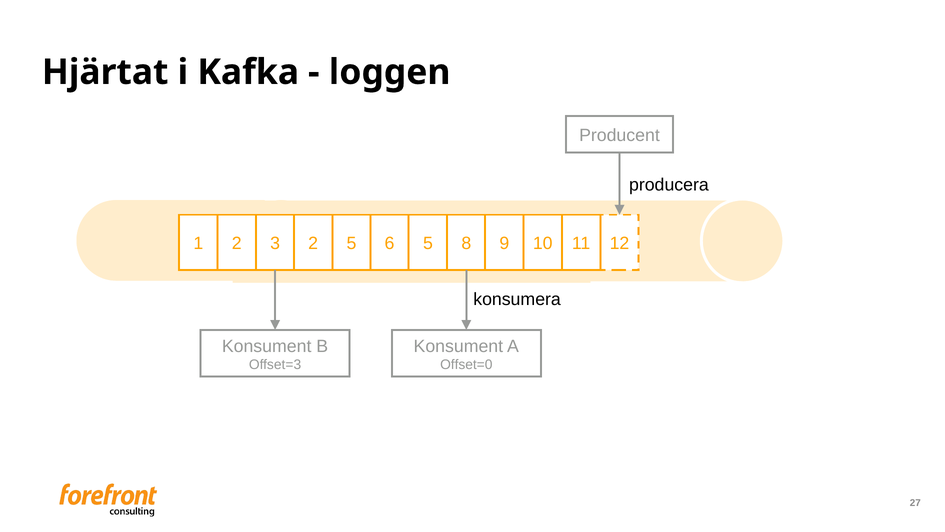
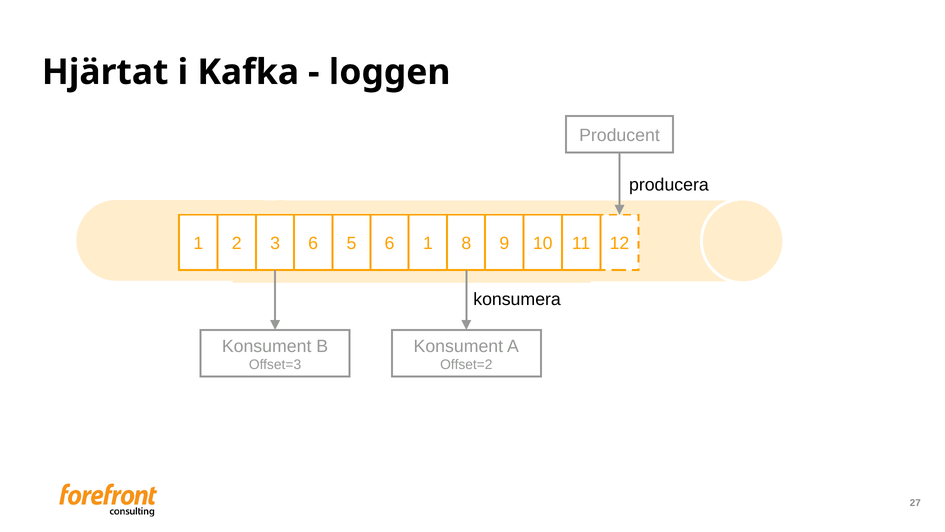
3 2: 2 -> 6 (313, 243)
6 5: 5 -> 1 (428, 243)
Offset=0: Offset=0 -> Offset=2 (466, 365)
